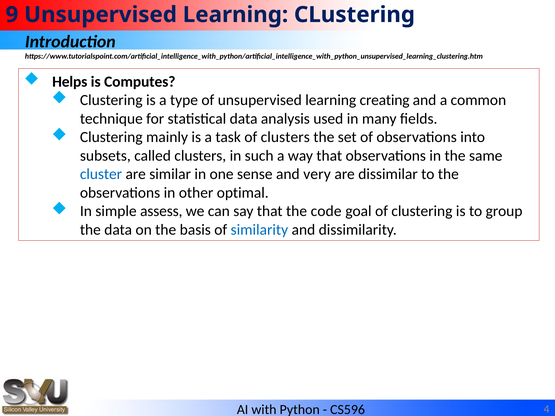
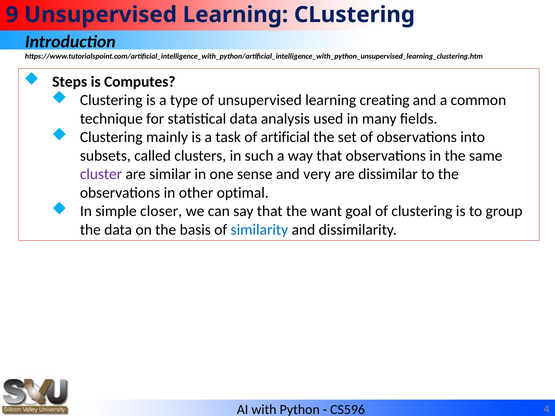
Helps: Helps -> Steps (70, 82)
of clusters: clusters -> artificial (285, 137)
cluster colour: blue -> purple (101, 174)
assess: assess -> closer (161, 211)
code: code -> want (326, 211)
